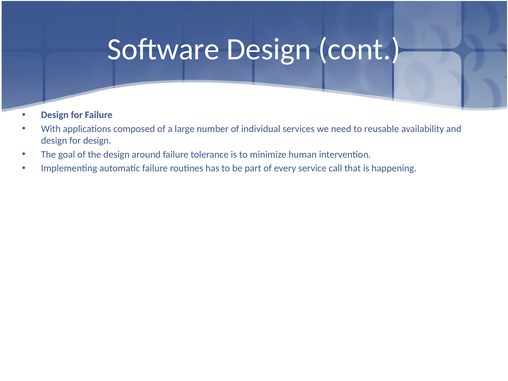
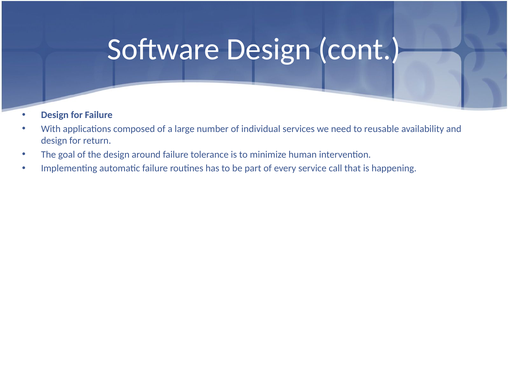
for design: design -> return (97, 141)
